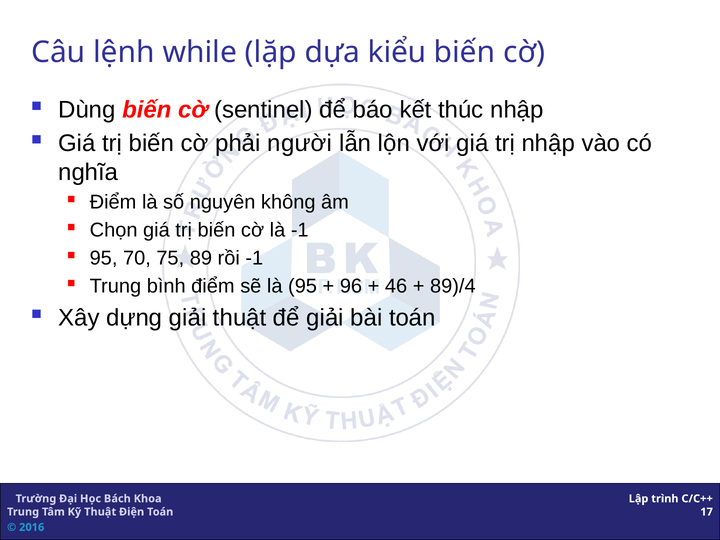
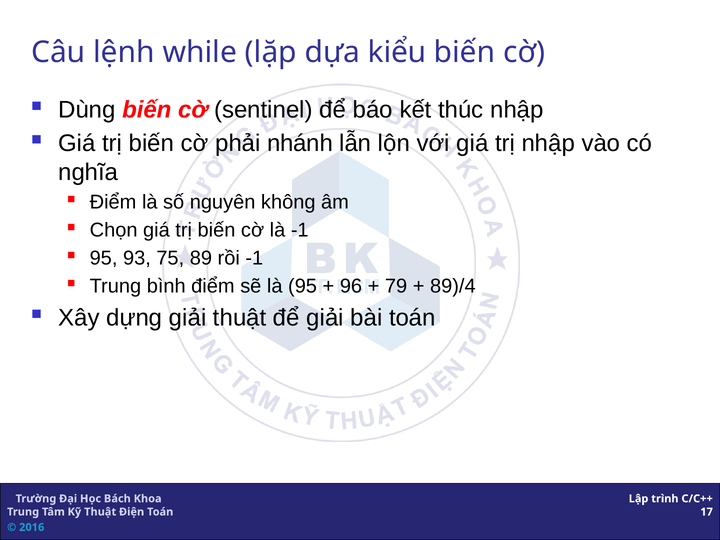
người: người -> nhánh (300, 143)
70: 70 -> 93 (137, 258)
46: 46 -> 79 (396, 286)
